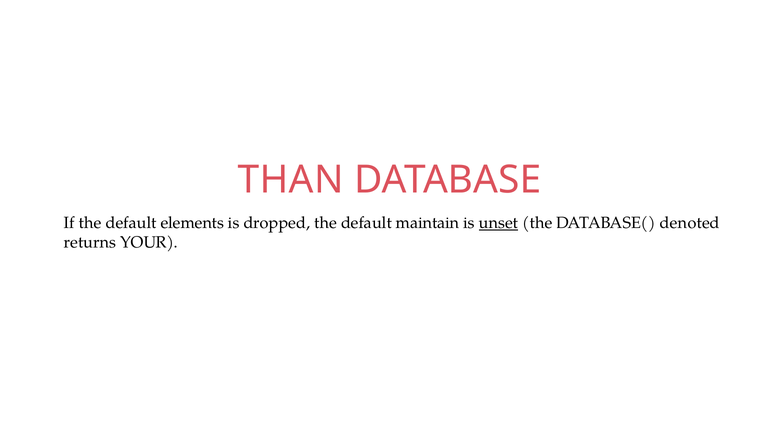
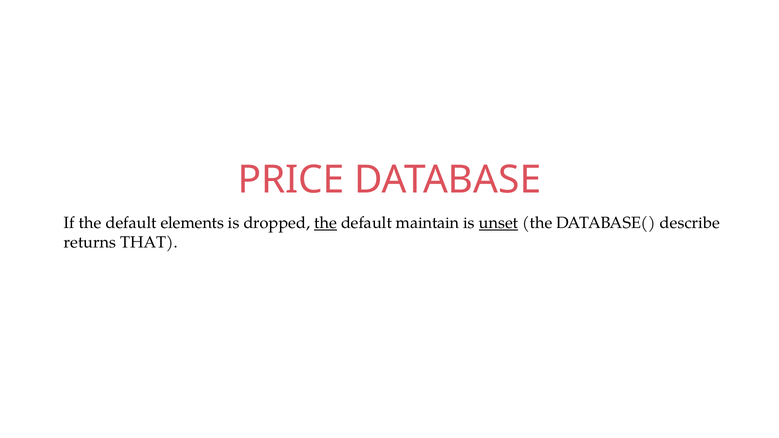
THAN: THAN -> PRICE (291, 180)
the underline: none -> present (326, 223)
denoted: denoted -> describe (690, 223)
YOUR: YOUR -> THAT (149, 243)
